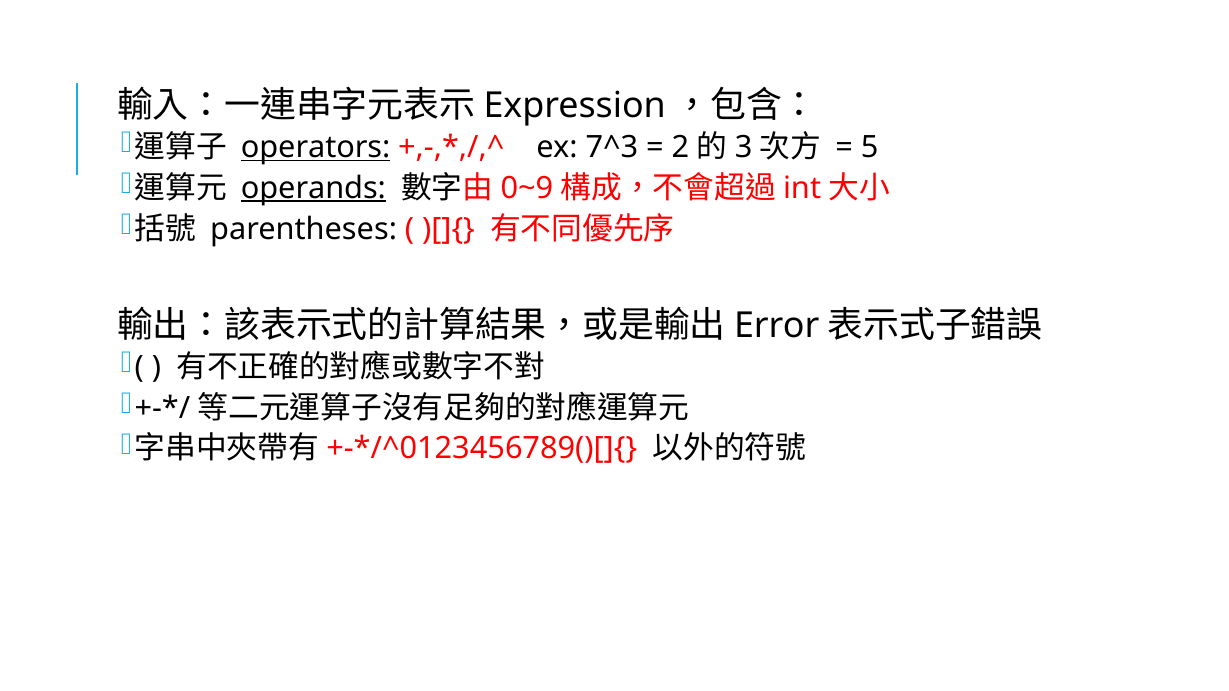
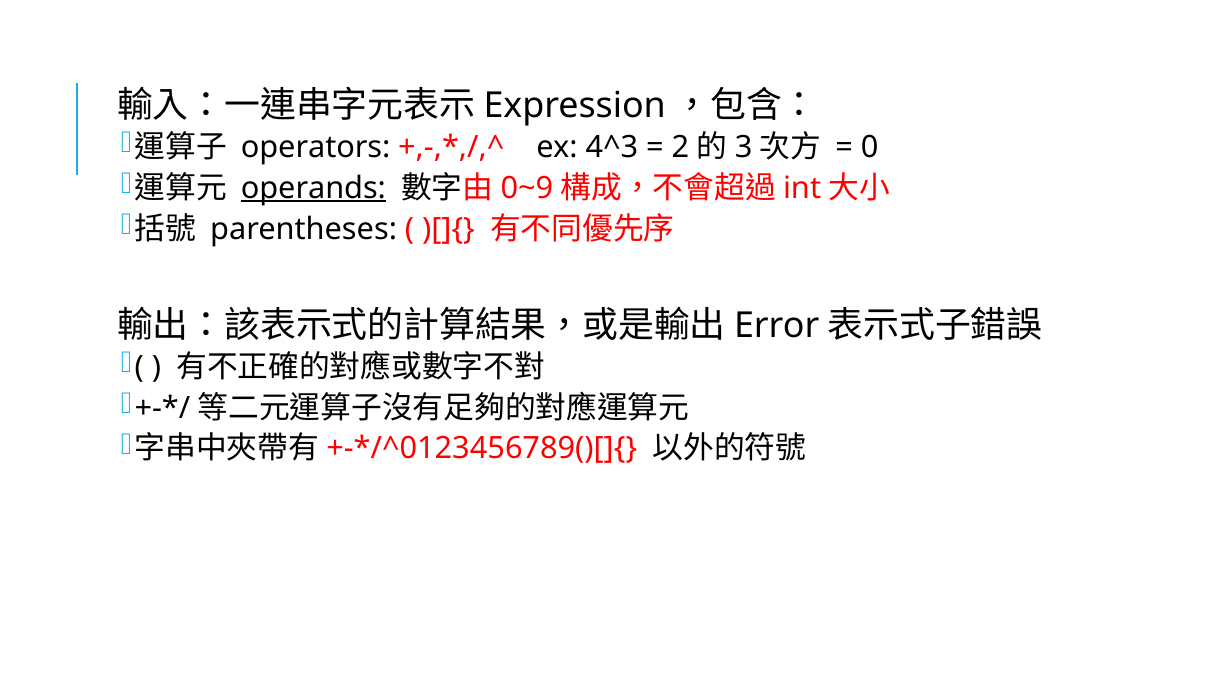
operators underline: present -> none (316, 147)
7^3: 7^3 -> 4^3 (612, 147)
5: 5 -> 0 (870, 147)
